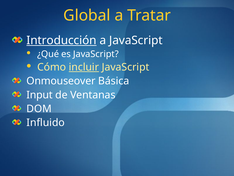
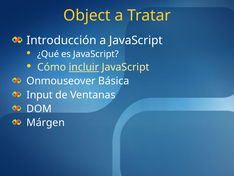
Global: Global -> Object (87, 15)
Introducción underline: present -> none (62, 40)
Influido: Influido -> Márgen (46, 122)
